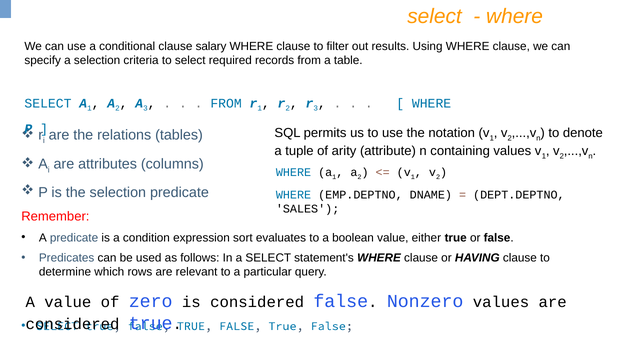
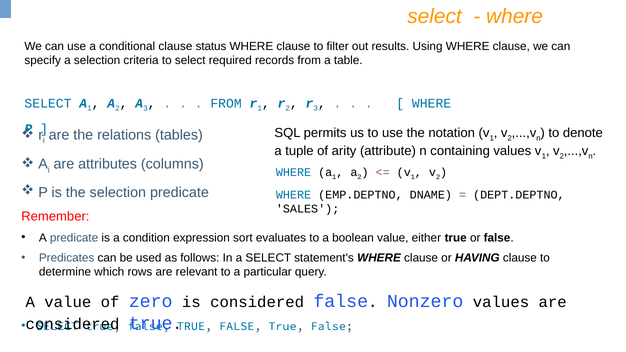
salary: salary -> status (211, 46)
